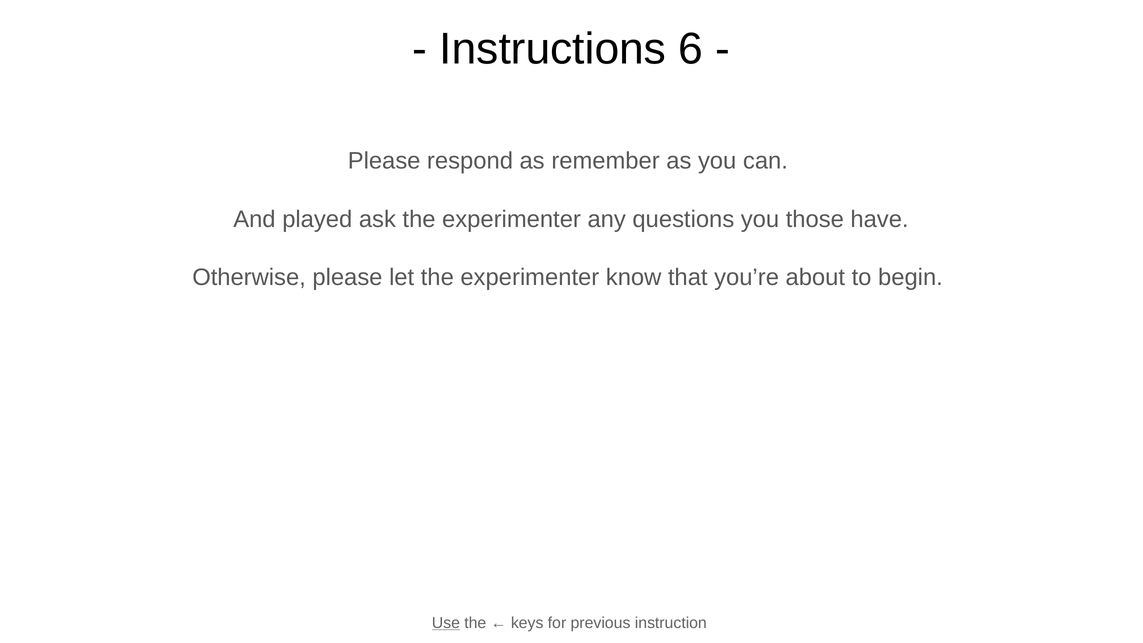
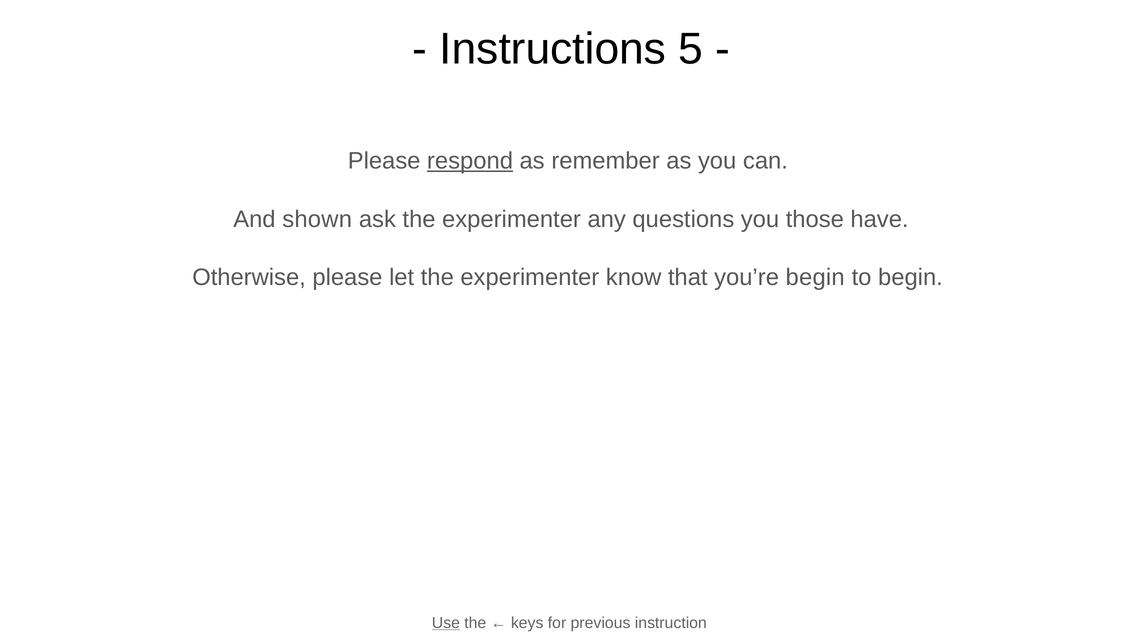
6: 6 -> 5 (691, 49)
respond underline: none -> present (470, 161)
played: played -> shown (317, 219)
you’re about: about -> begin (815, 277)
